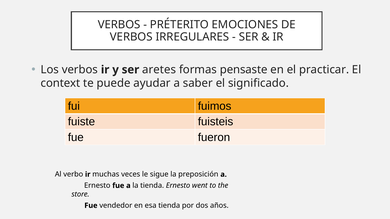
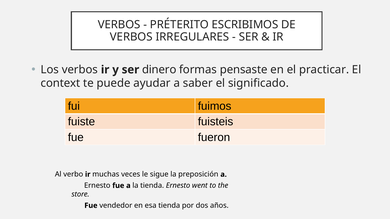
EMOCIONES: EMOCIONES -> ESCRIBIMOS (245, 25)
aretes: aretes -> dinero (159, 70)
